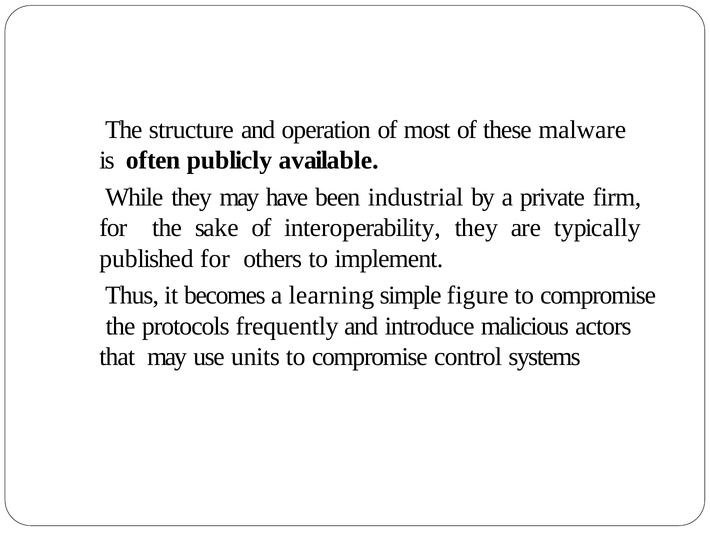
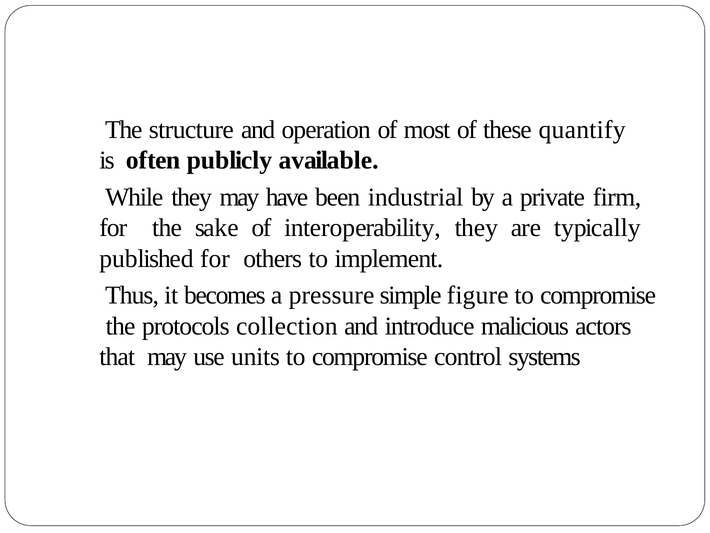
malware: malware -> quantify (582, 130)
learning: learning -> pressure (332, 295)
frequently: frequently -> collection (287, 326)
